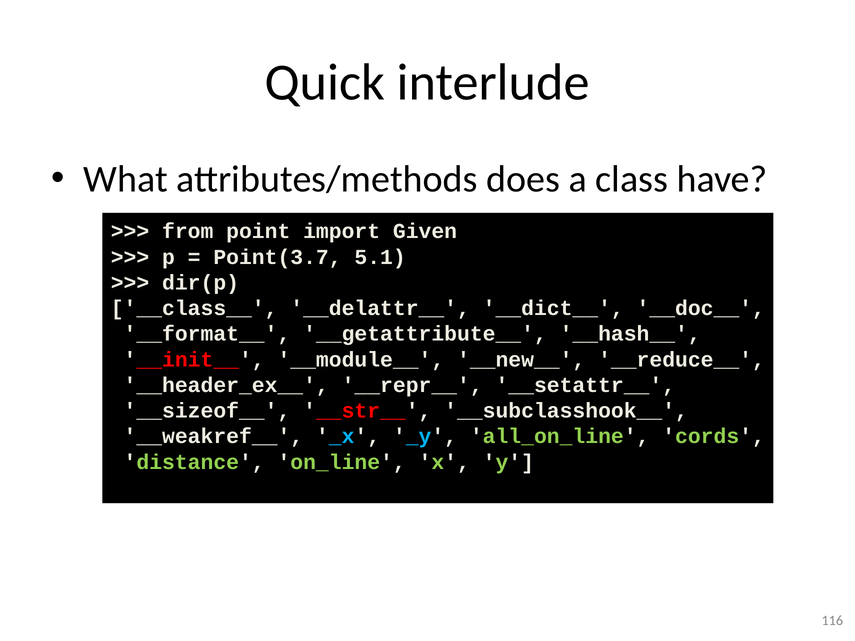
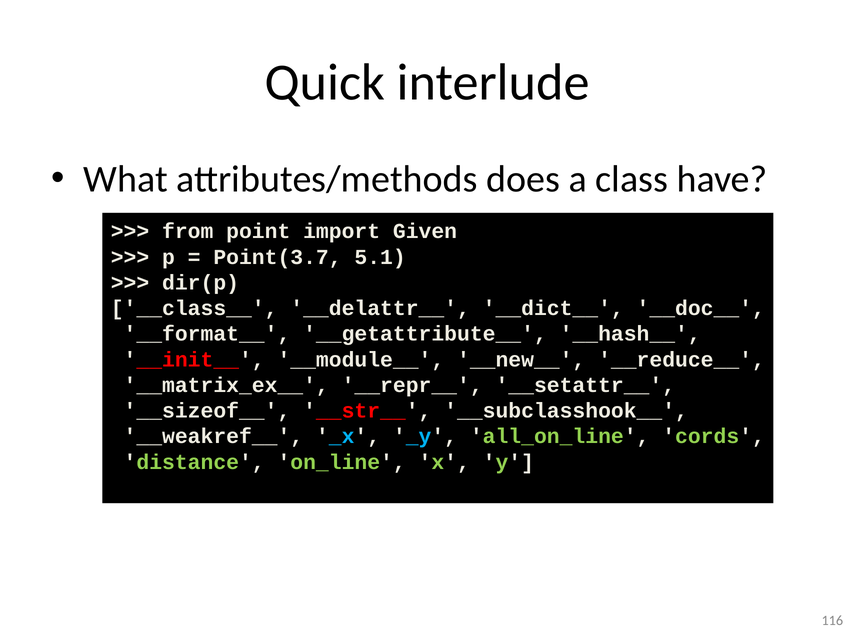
__header_ex__: __header_ex__ -> __matrix_ex__ (226, 385)
